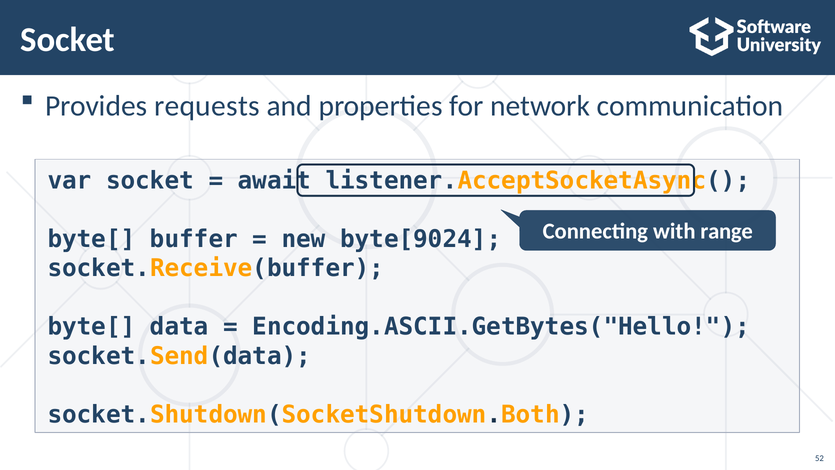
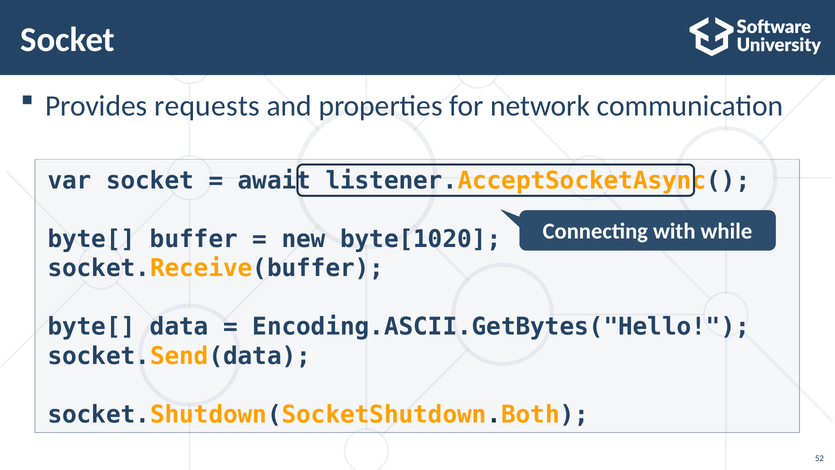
range: range -> while (726, 231)
byte[9024: byte[9024 -> byte[1020 (421, 239)
